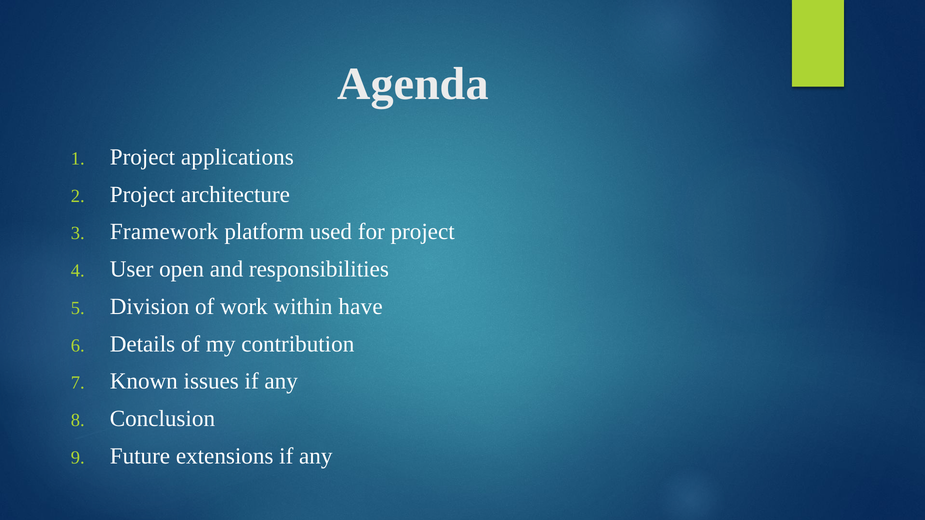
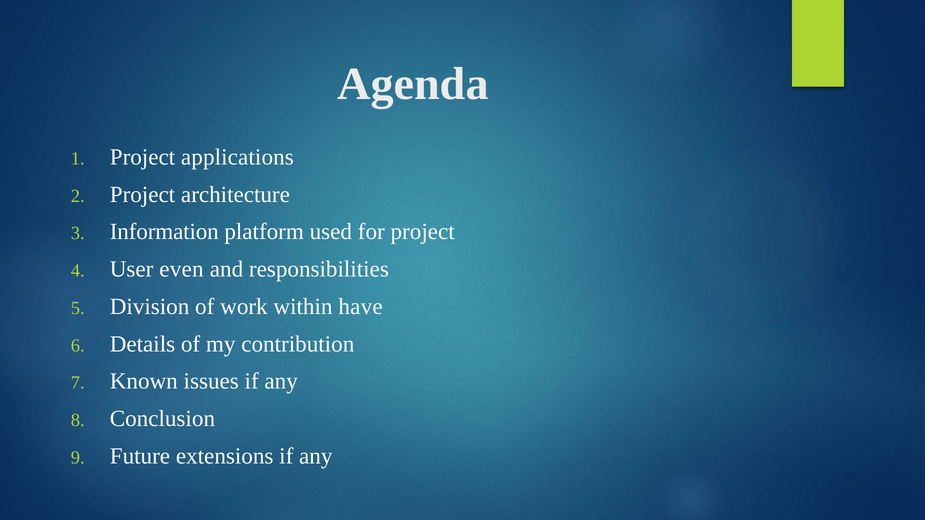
Framework: Framework -> Information (164, 232)
open: open -> even (181, 269)
